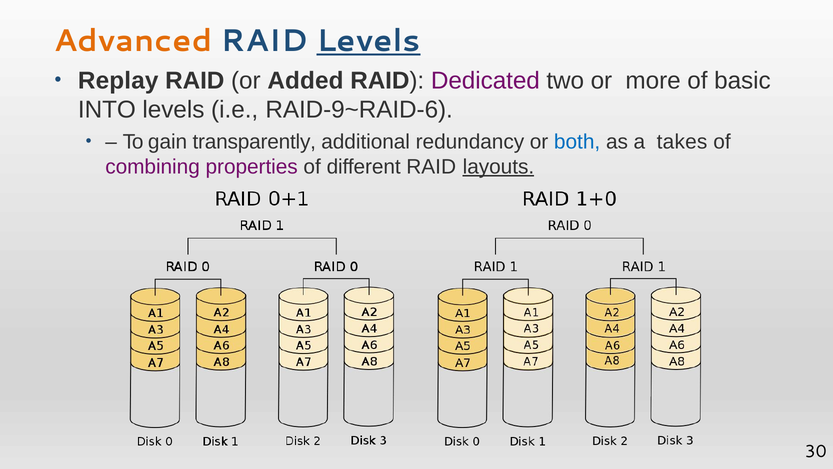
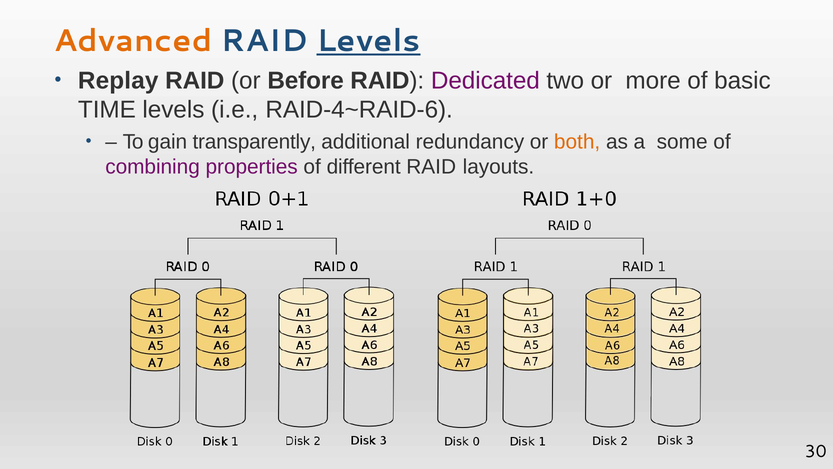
Added: Added -> Before (306, 81)
INTO: INTO -> TIME (107, 110)
RAID-9~RAID-6: RAID-9~RAID-6 -> RAID-4~RAID-6 (359, 110)
both colour: blue -> orange (577, 142)
takes: takes -> some (682, 142)
layouts underline: present -> none (498, 167)
